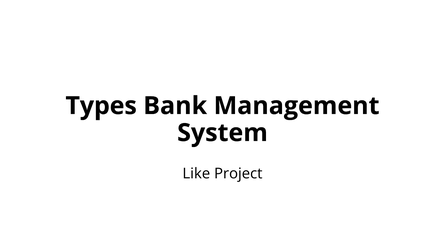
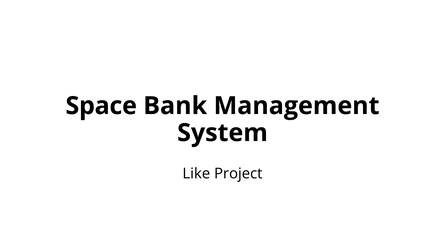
Types: Types -> Space (101, 106)
